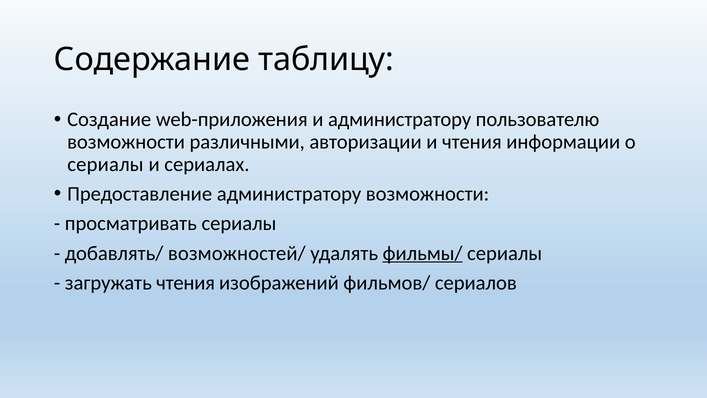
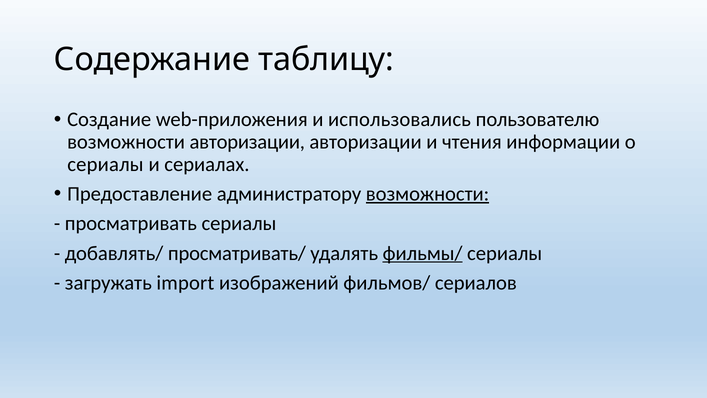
и администратору: администратору -> использовались (400, 120)
возможности различными: различными -> авторизации (247, 142)
возможности underline: none -> present (428, 194)
возможностей/: возможностей/ -> просматривать/ (237, 253)
загружать чтения: чтения -> import (185, 283)
